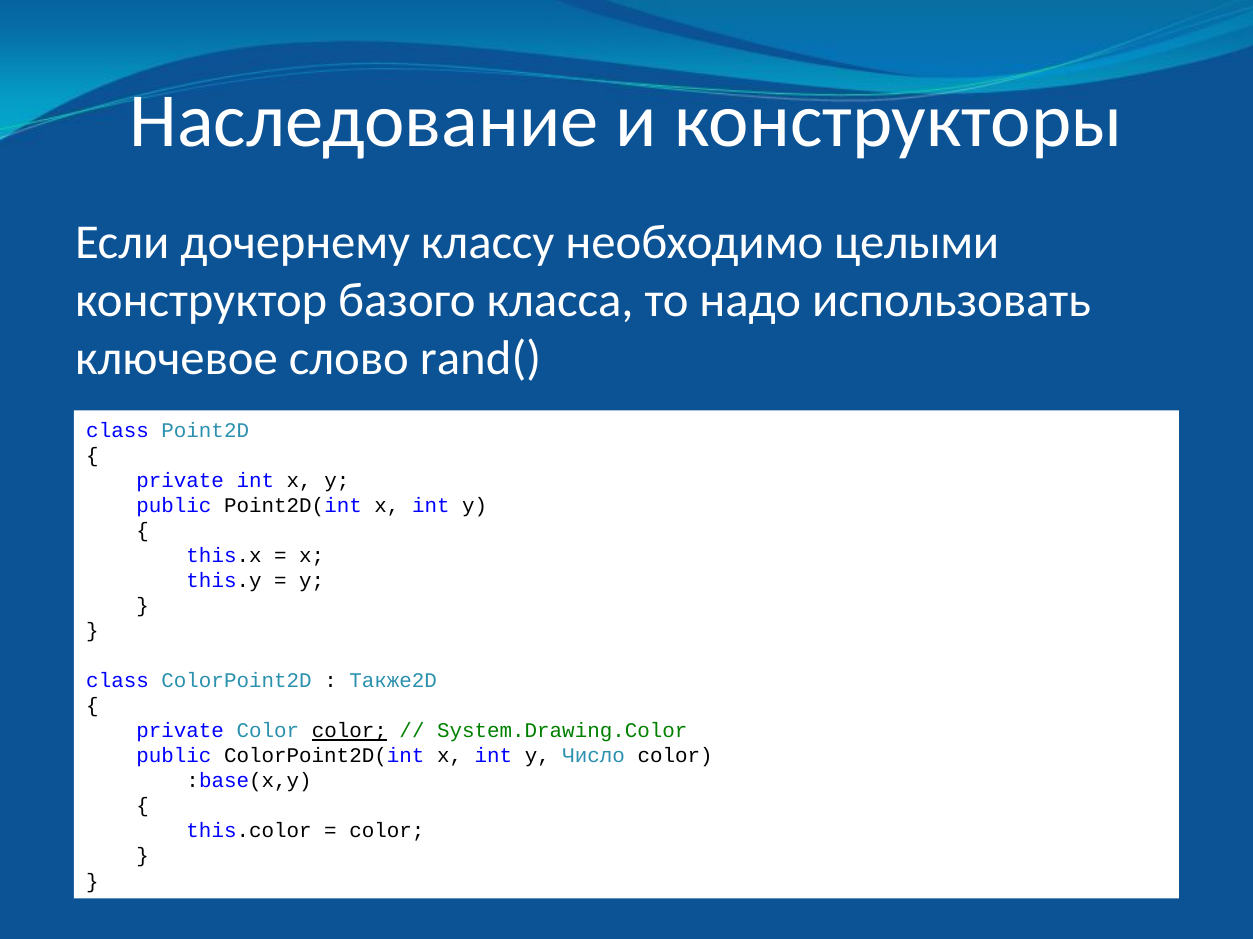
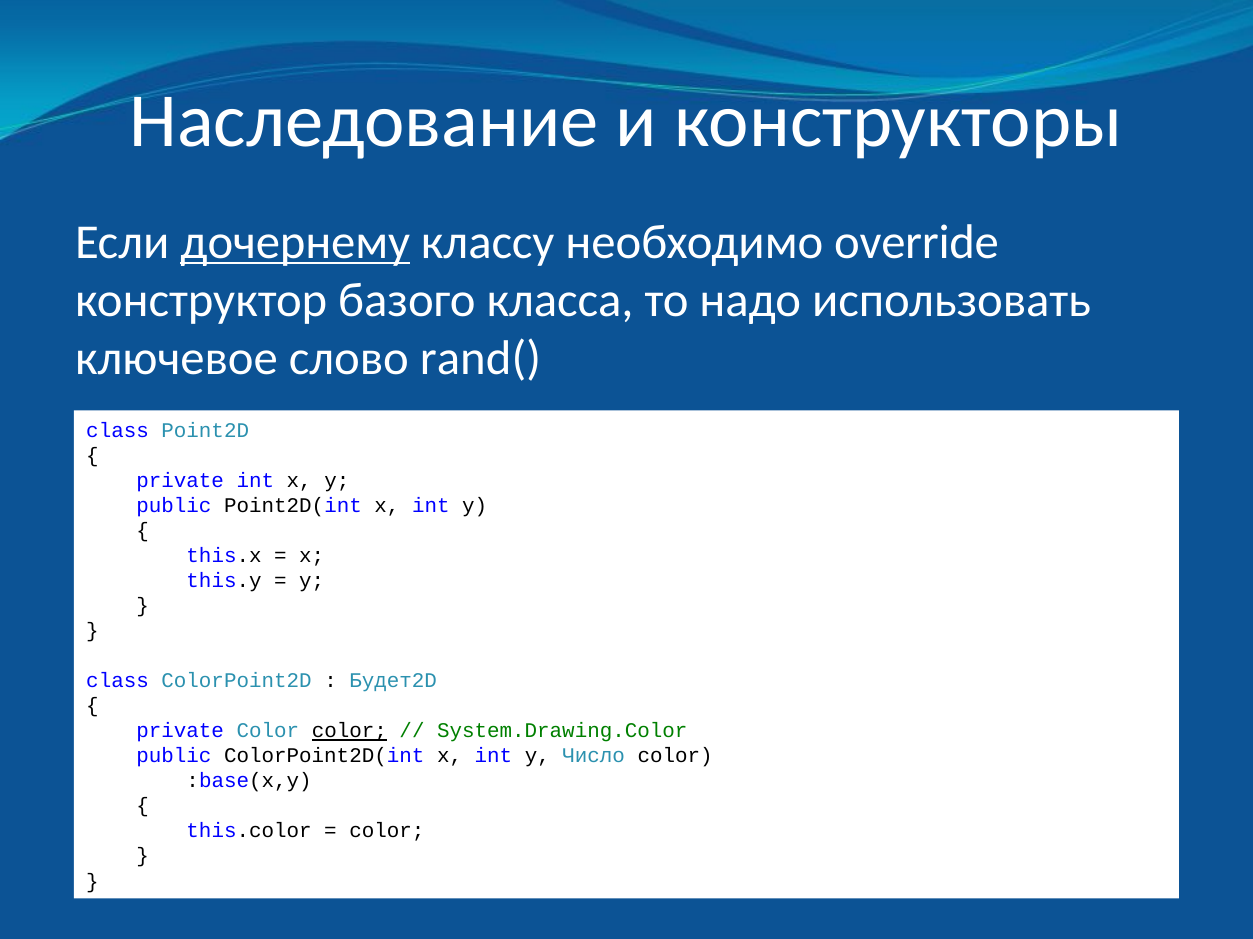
дочернему underline: none -> present (295, 242)
целыми: целыми -> override (917, 242)
Также2D: Также2D -> Будет2D (393, 681)
